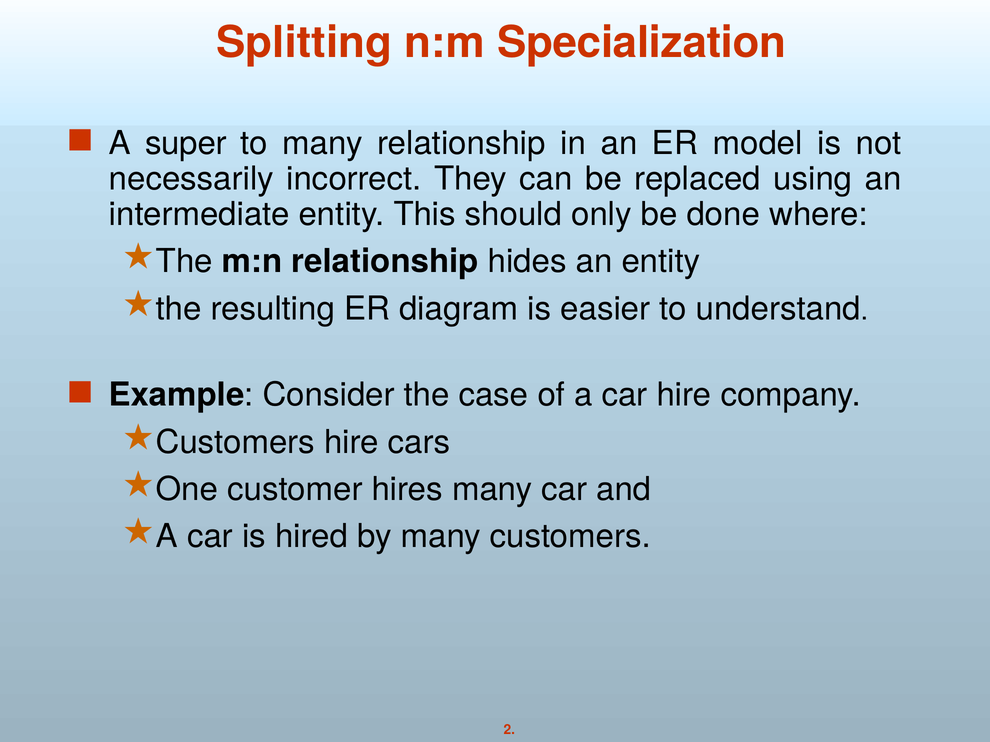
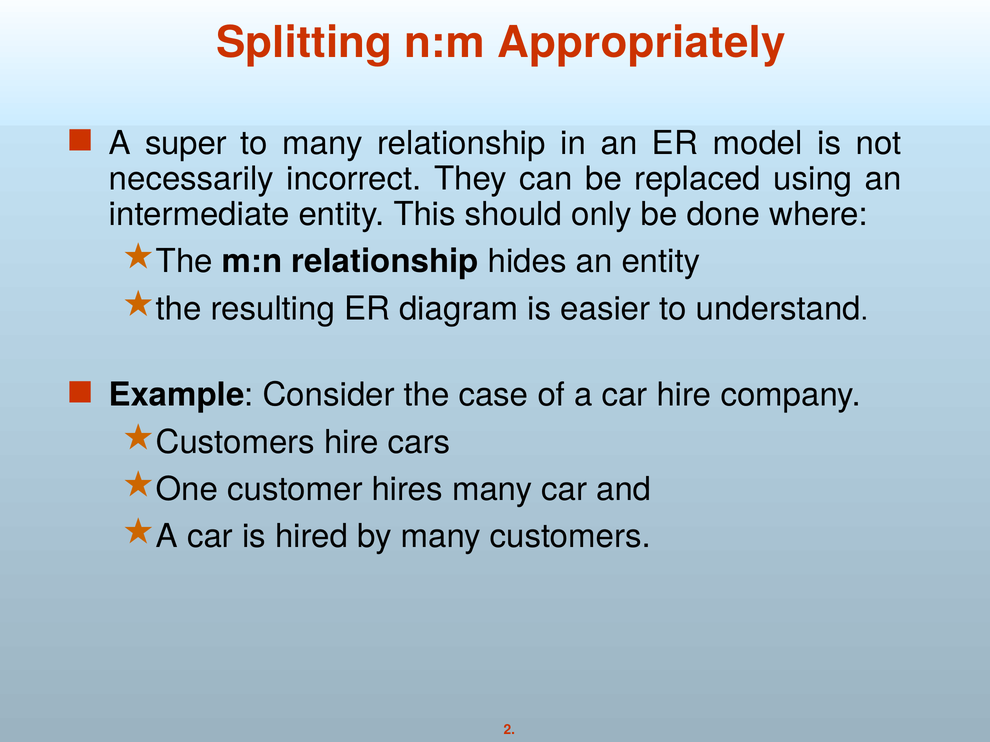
Specialization: Specialization -> Appropriately (641, 43)
